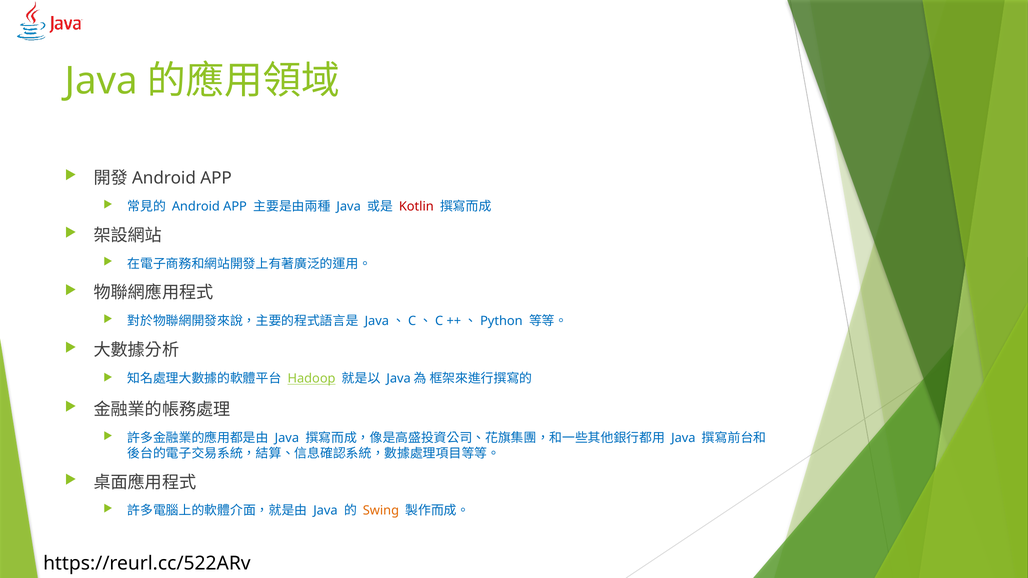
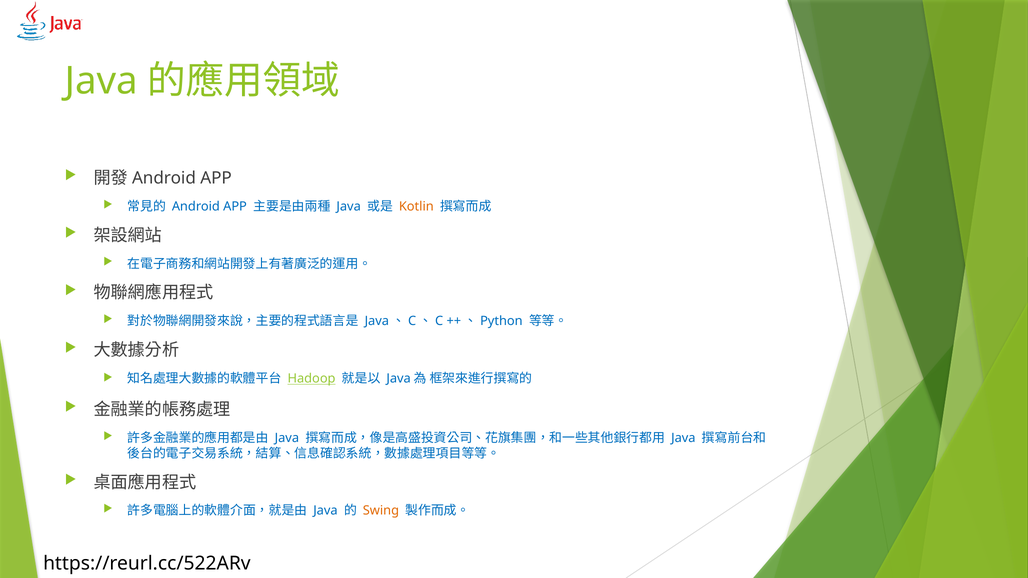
Kotlin colour: red -> orange (416, 206)
